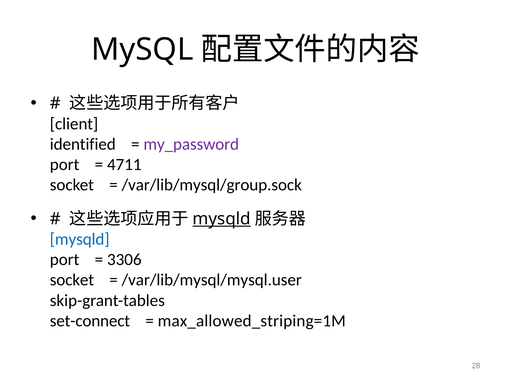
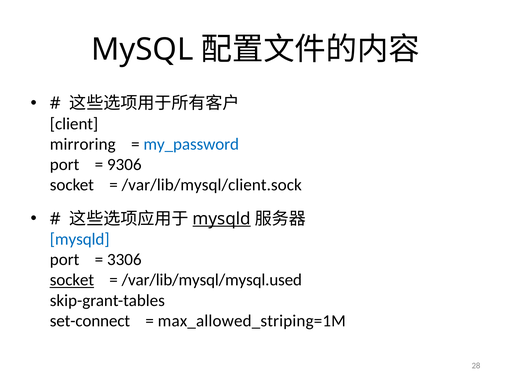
identified: identified -> mirroring (83, 144)
my_password colour: purple -> blue (191, 144)
4711: 4711 -> 9306 (124, 165)
/var/lib/mysql/group.sock: /var/lib/mysql/group.sock -> /var/lib/mysql/client.sock (212, 185)
socket underline: none -> present (72, 280)
/var/lib/mysql/mysql.user: /var/lib/mysql/mysql.user -> /var/lib/mysql/mysql.used (212, 280)
